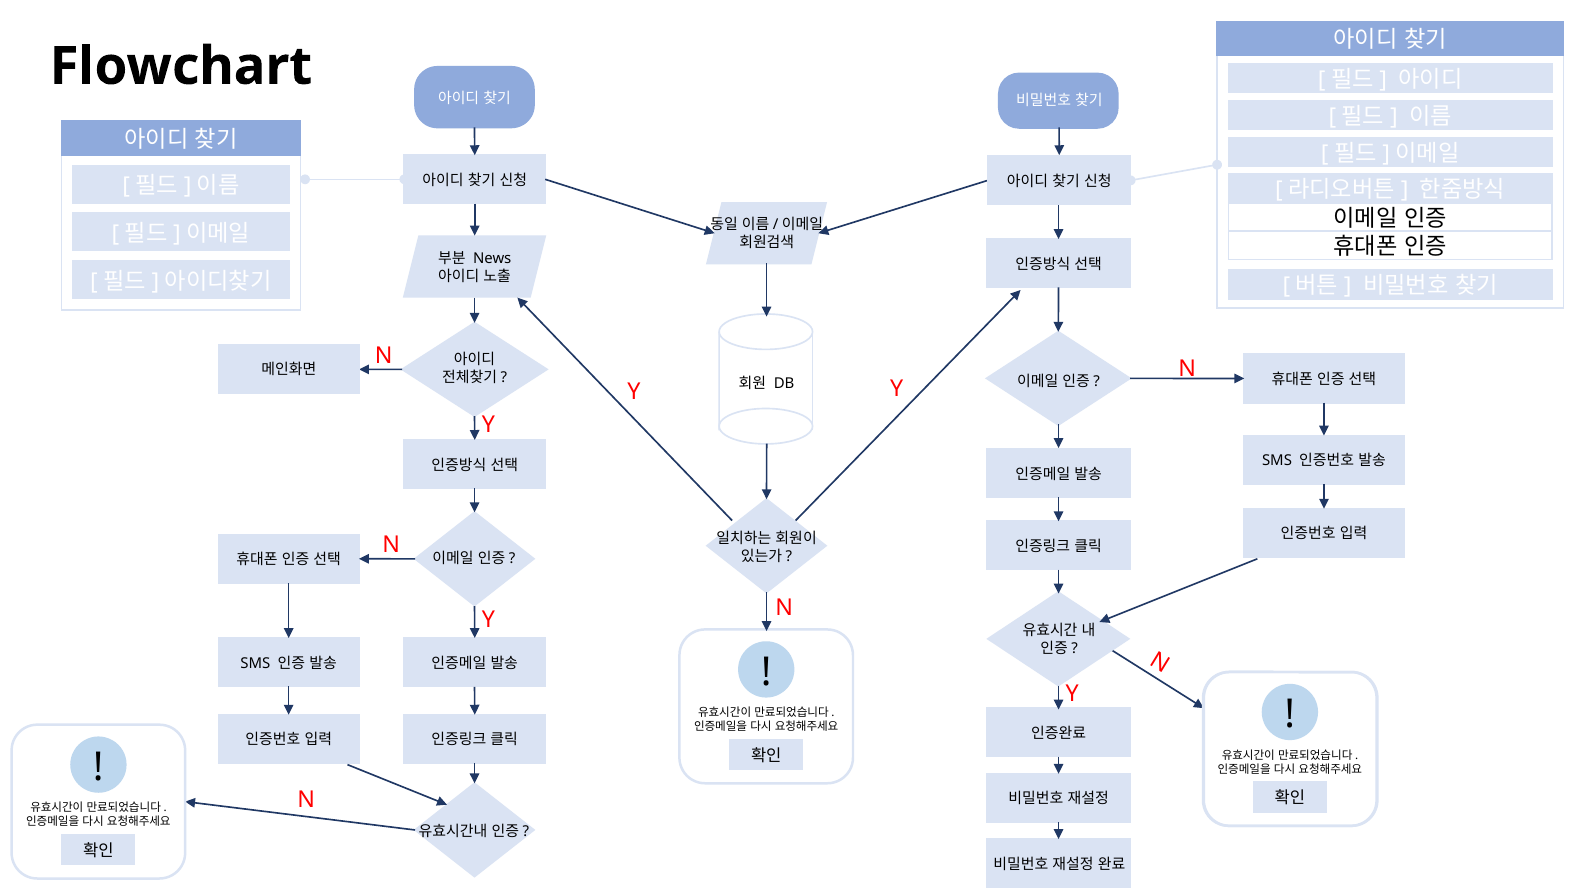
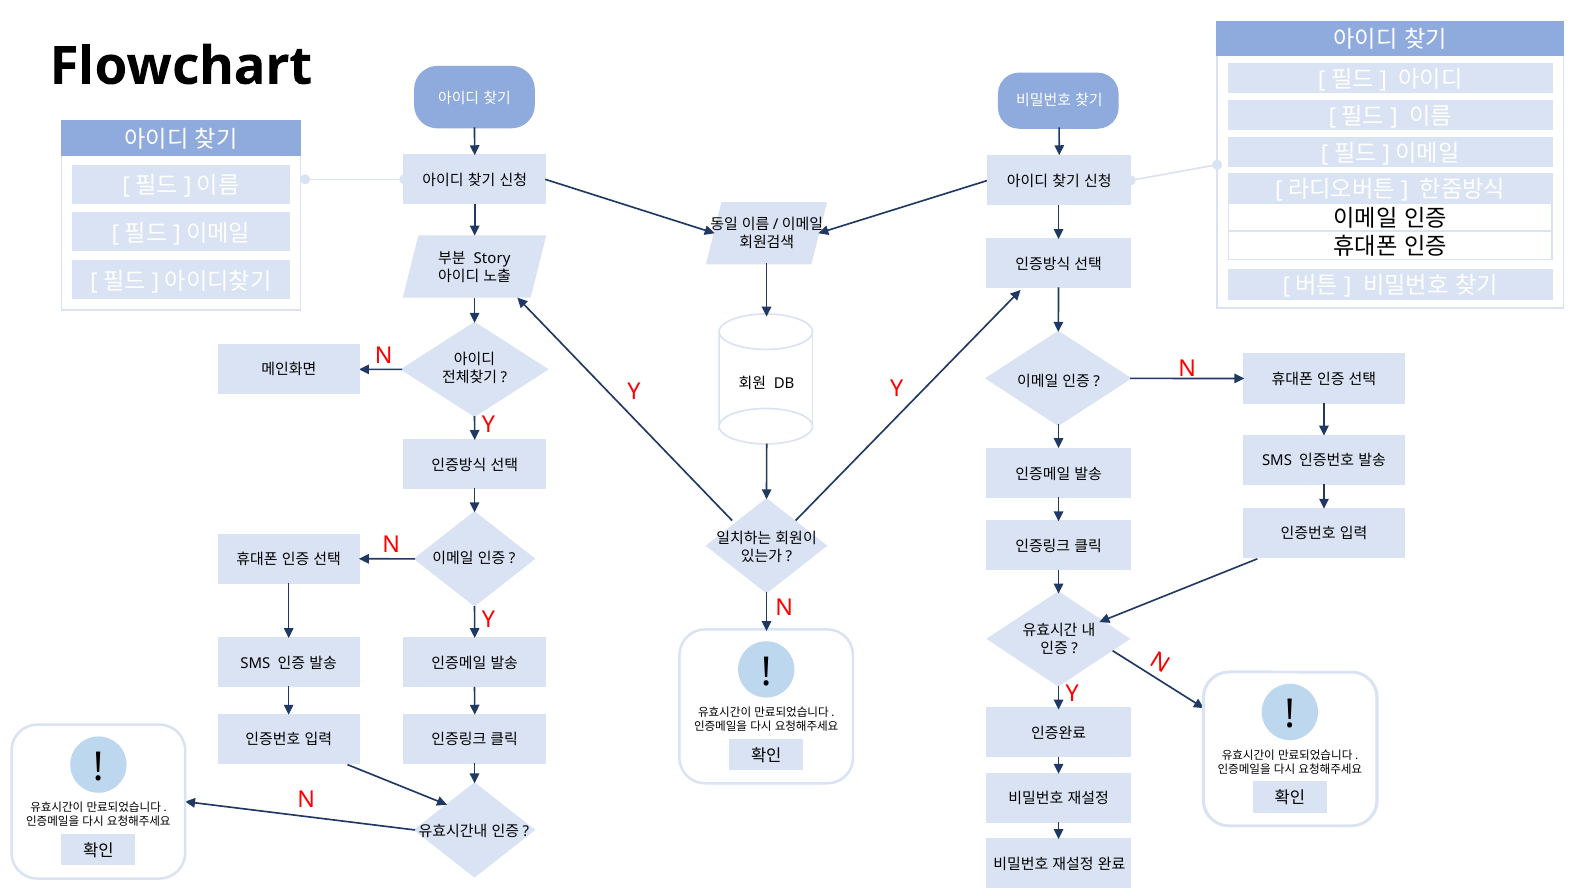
News: News -> Story (492, 259)
